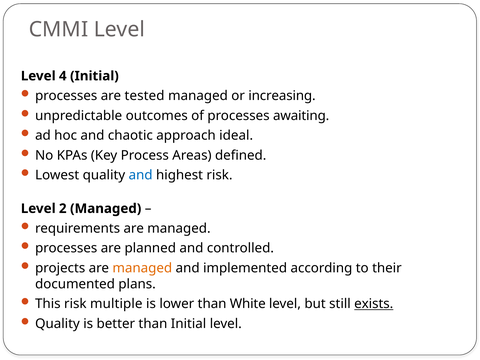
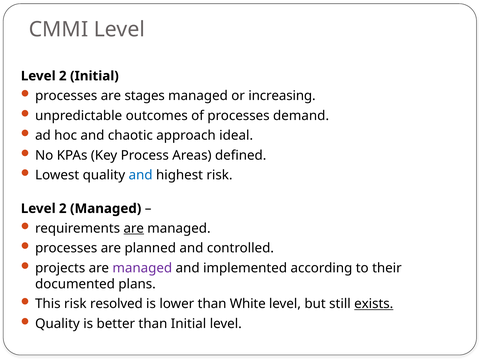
4: 4 -> 2 (63, 76)
tested: tested -> stages (145, 96)
awaiting: awaiting -> demand (301, 116)
are underline: none -> present (134, 228)
managed colour: orange -> purple (142, 268)
multiple: multiple -> resolved (116, 304)
